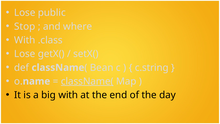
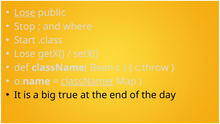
Lose underline: none -> present (25, 13)
With: With -> Start (25, 40)
c.string: c.string -> c.throw (152, 67)
big with: with -> true (68, 95)
